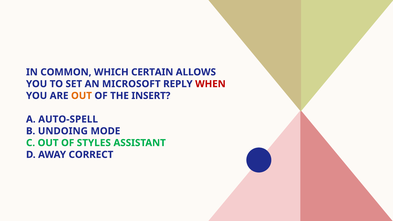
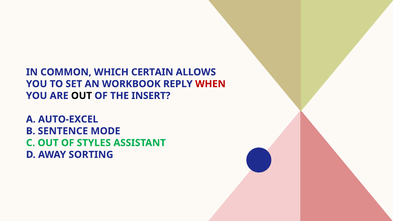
MICROSOFT: MICROSOFT -> WORKBOOK (131, 84)
OUT colour: orange -> black (81, 96)
AUTO-SPELL: AUTO-SPELL -> AUTO-EXCEL (68, 119)
UNDOING: UNDOING -> SENTENCE (63, 131)
CORRECT: CORRECT -> SORTING (91, 155)
